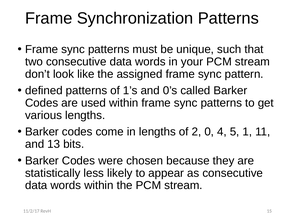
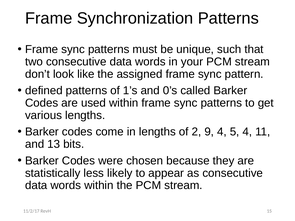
0: 0 -> 9 (209, 132)
5 1: 1 -> 4 (247, 132)
